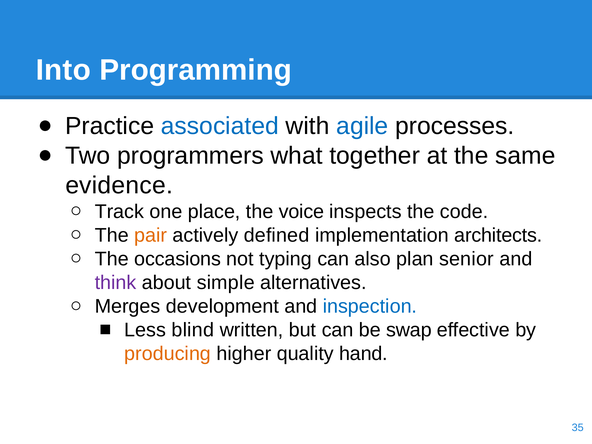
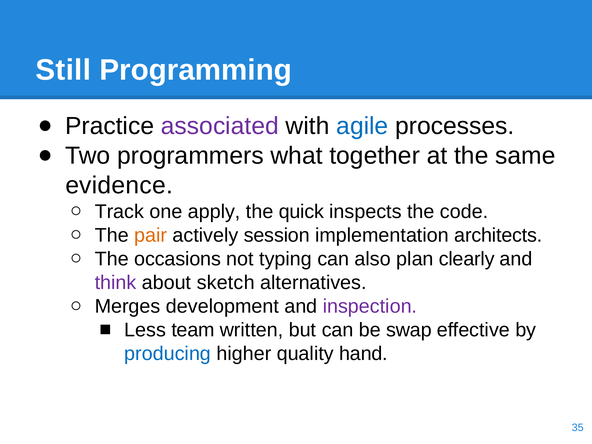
Into: Into -> Still (63, 70)
associated colour: blue -> purple (220, 126)
place: place -> apply (214, 212)
voice: voice -> quick (301, 212)
defined: defined -> session (277, 235)
senior: senior -> clearly (467, 259)
simple: simple -> sketch (226, 283)
inspection colour: blue -> purple (370, 306)
blind: blind -> team (193, 330)
producing colour: orange -> blue (168, 354)
